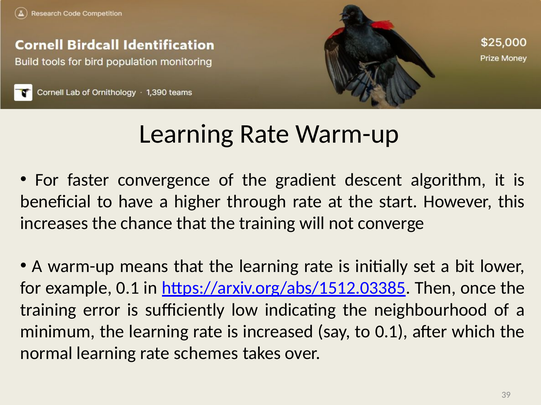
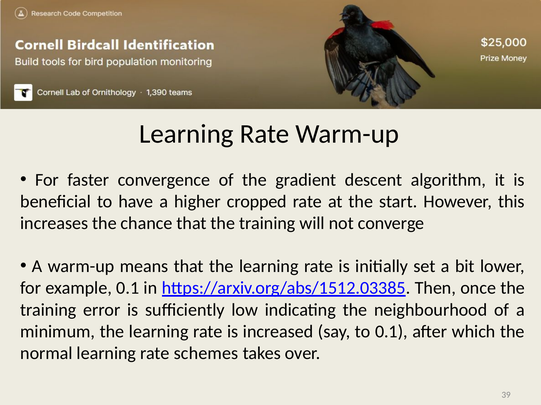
through: through -> cropped (257, 202)
